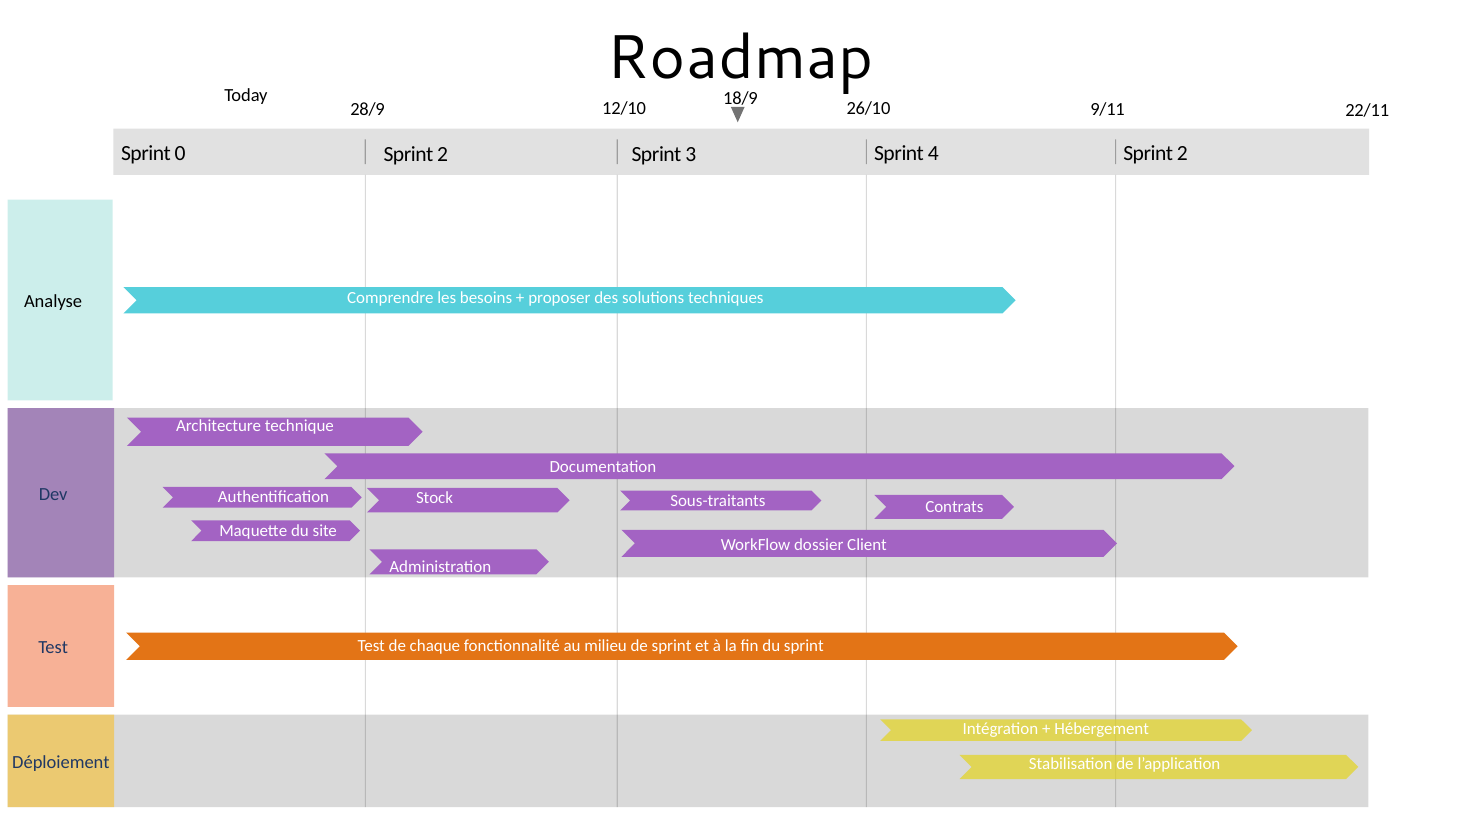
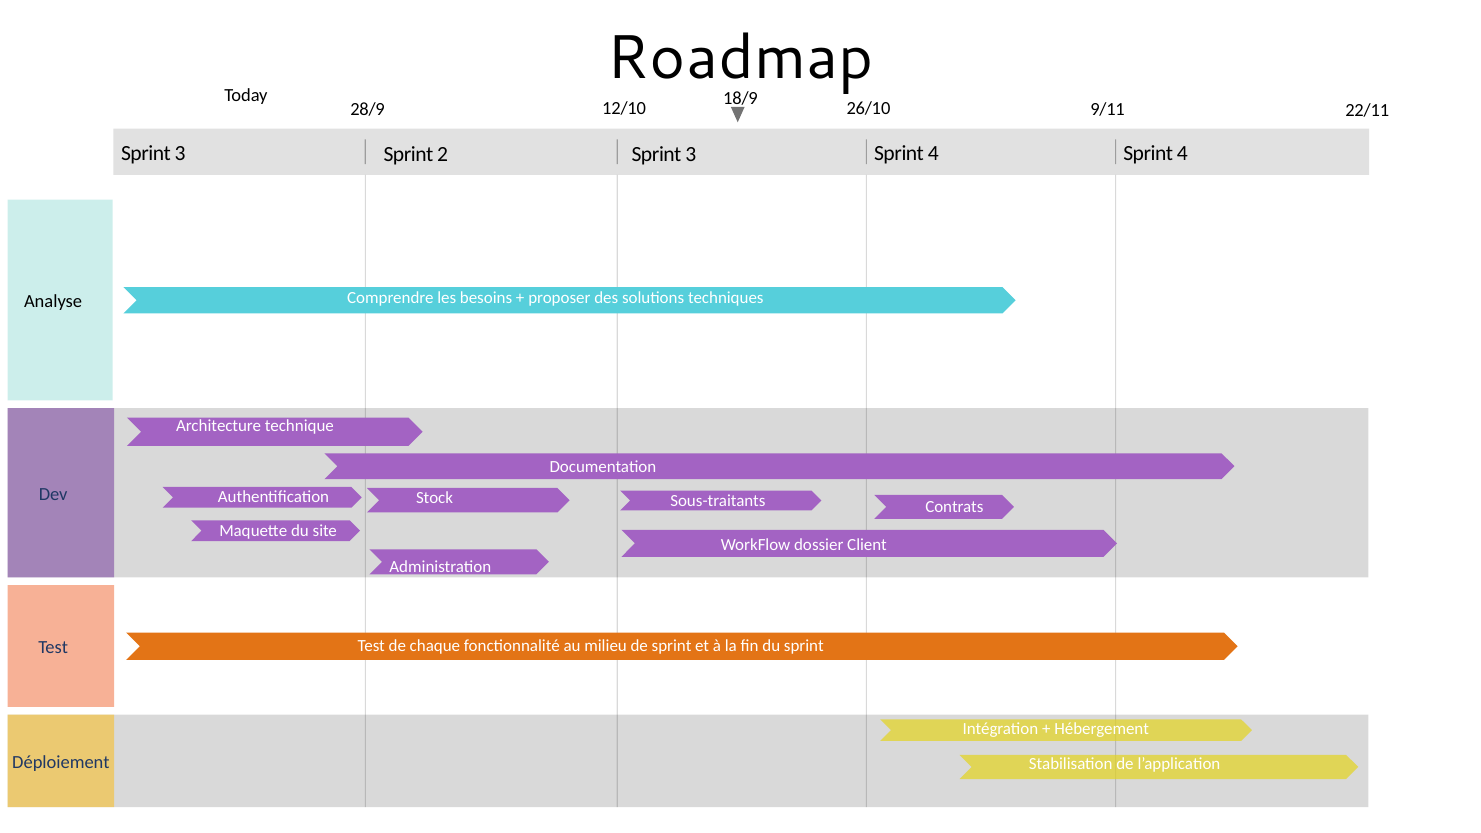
0: 0 -> 3 (180, 153)
4 Sprint 2: 2 -> 4 (1182, 153)
